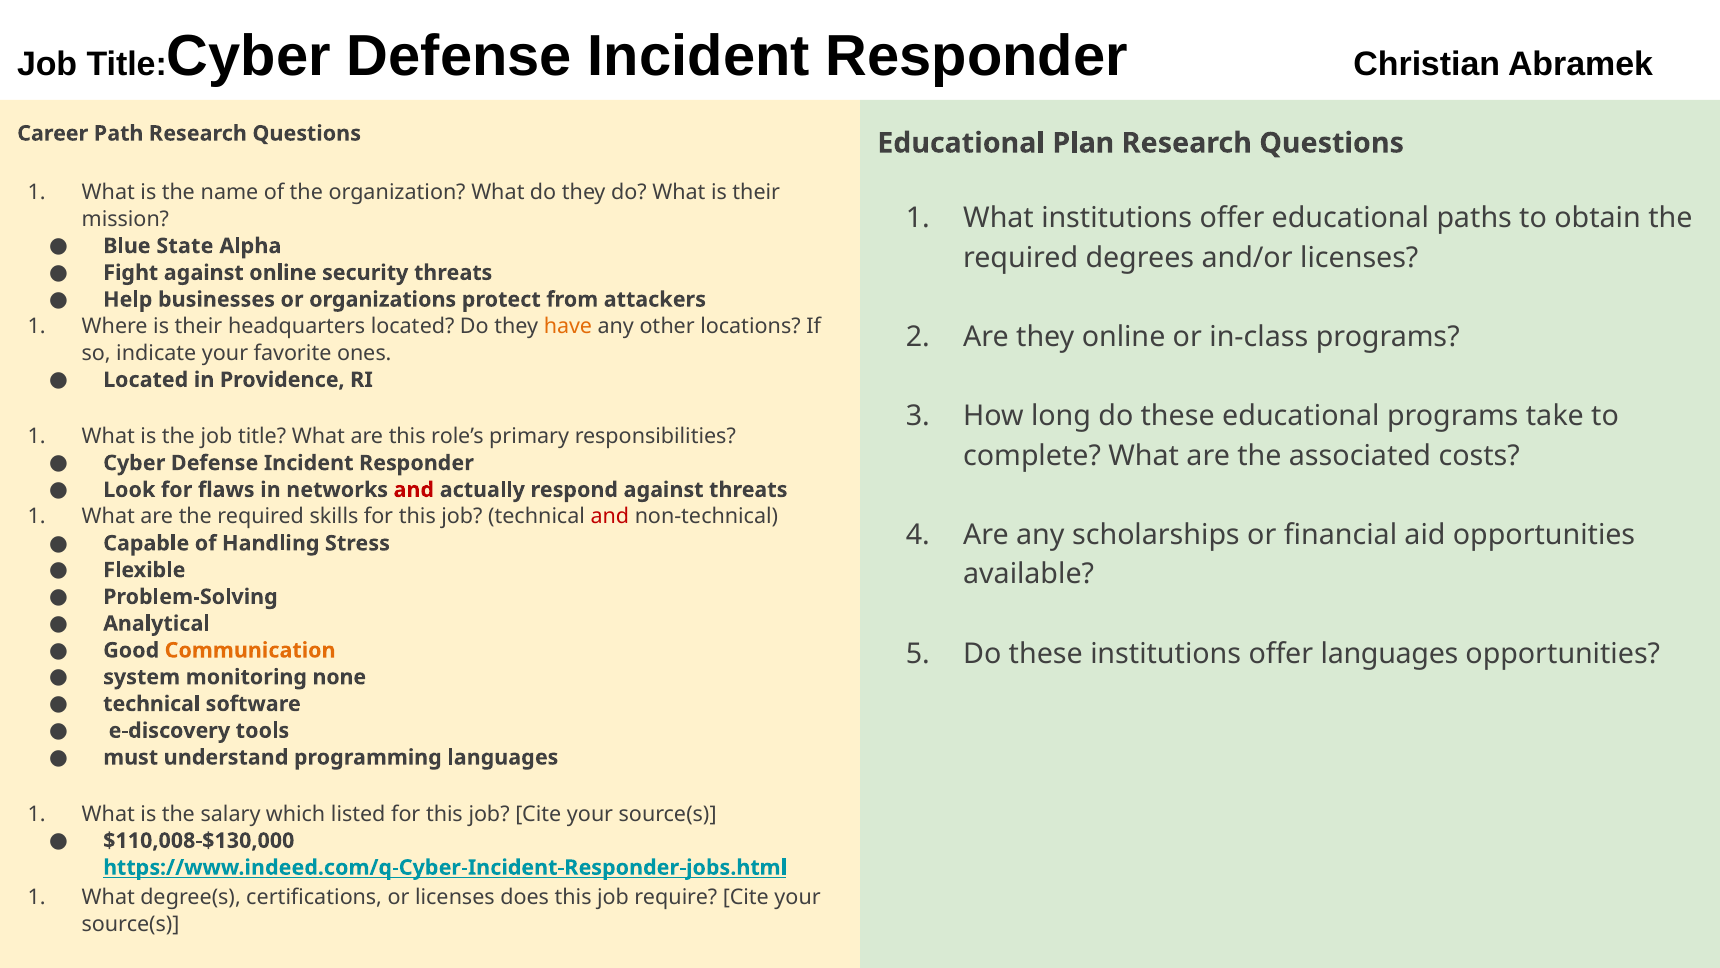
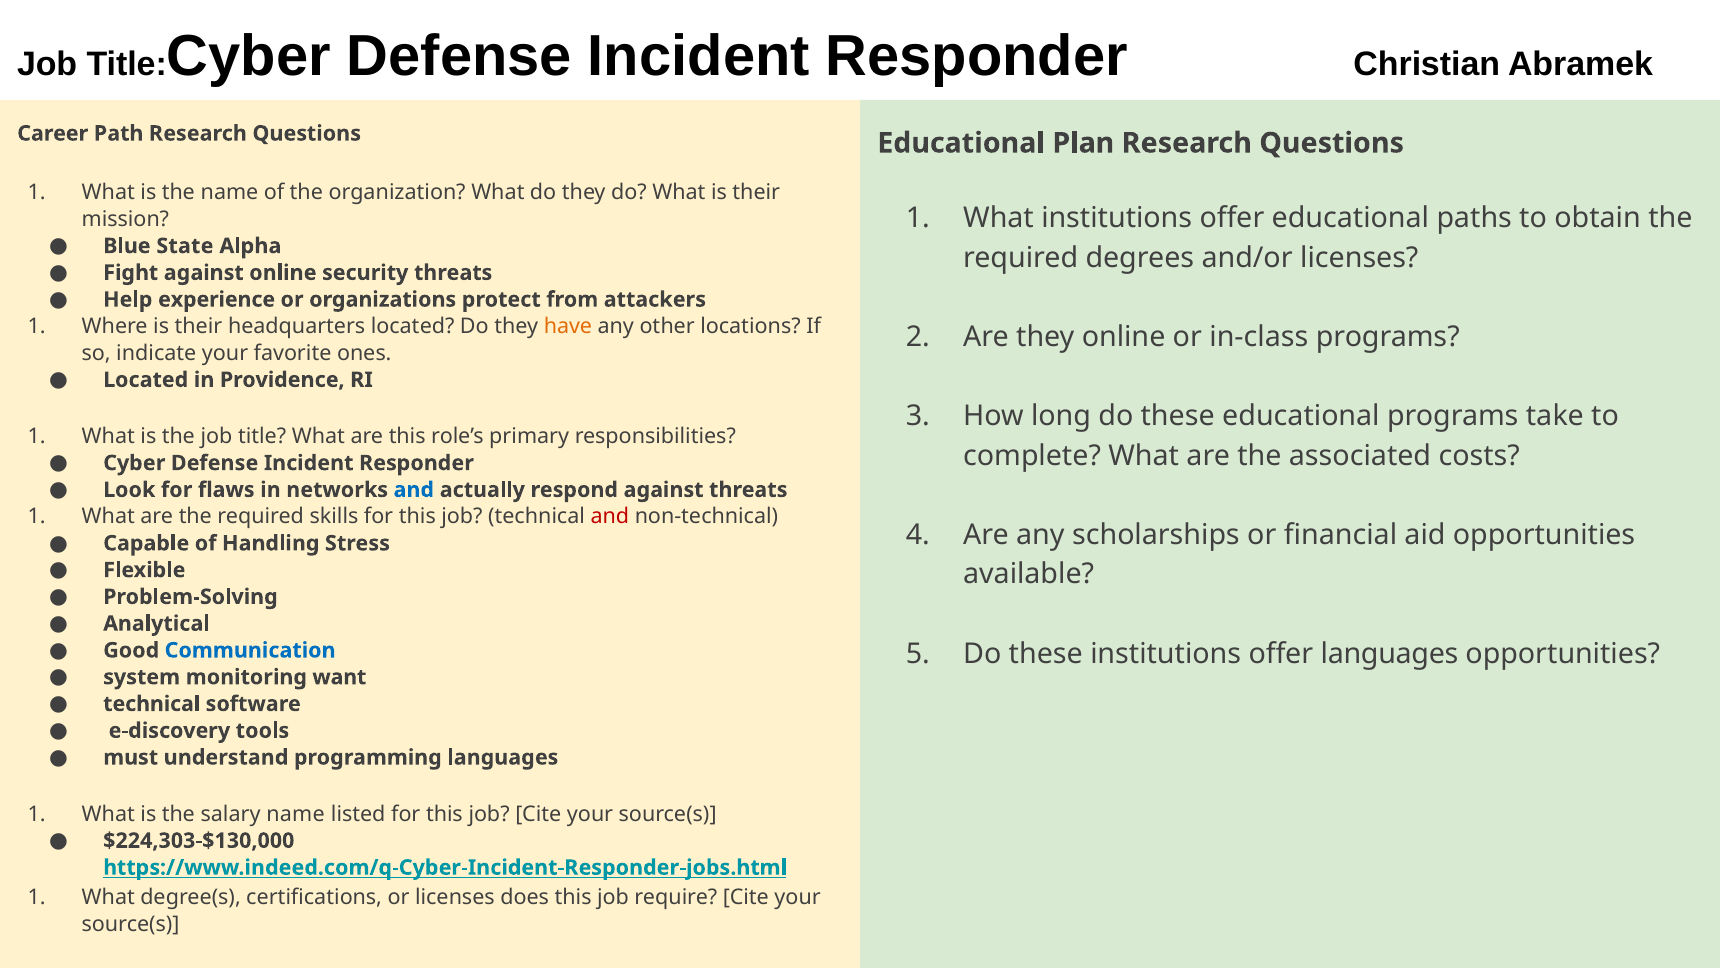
businesses: businesses -> experience (217, 299)
and colour: red -> blue (414, 490)
Communication colour: orange -> blue (250, 650)
none: none -> want (339, 677)
salary which: which -> name (295, 814)
$110,008-$130,000: $110,008-$130,000 -> $224,303-$130,000 (199, 840)
